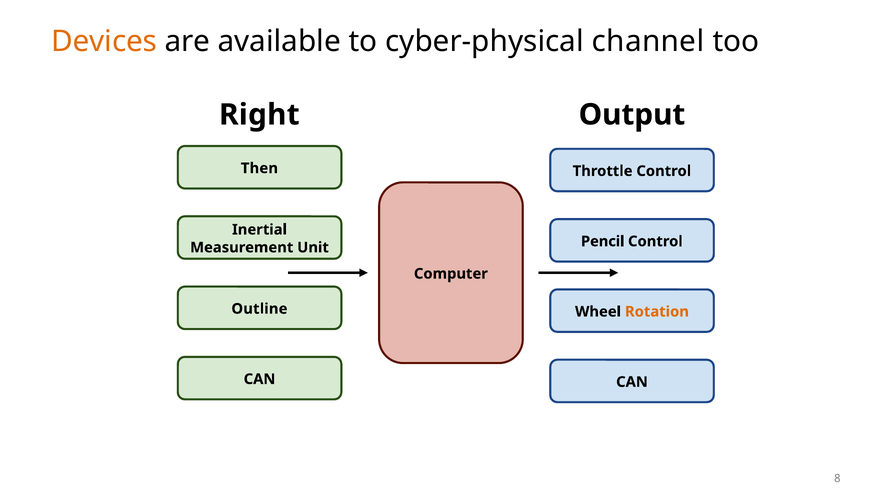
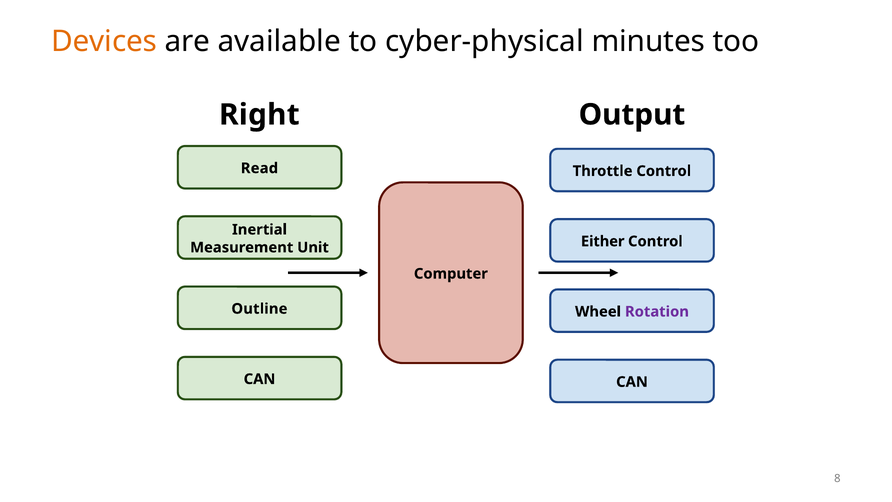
channel: channel -> minutes (648, 42)
Then: Then -> Read (259, 168)
Pencil: Pencil -> Either (603, 241)
Rotation colour: orange -> purple (657, 312)
